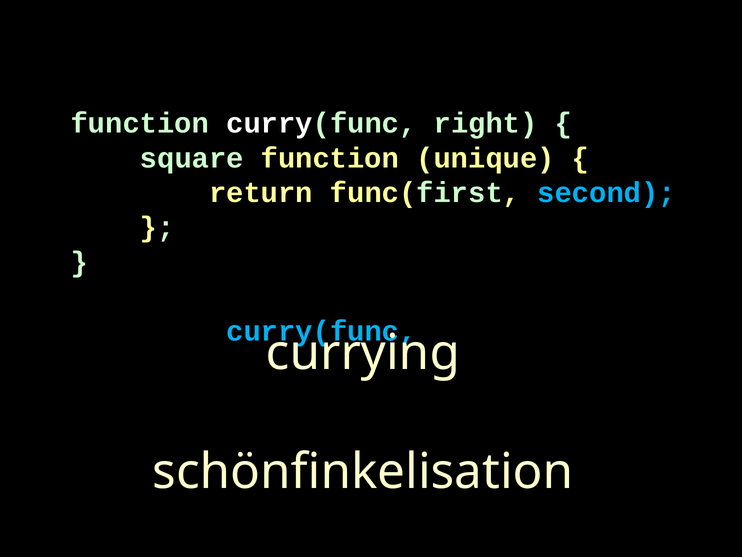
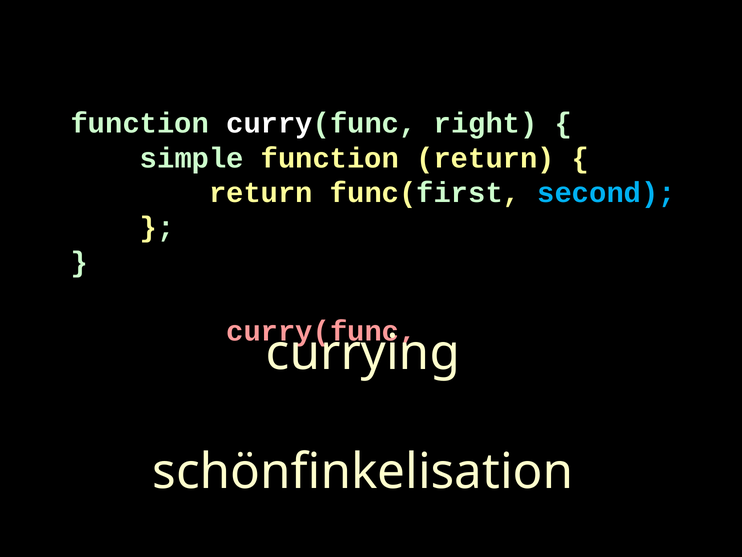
square: square -> simple (192, 158)
function unique: unique -> return (486, 158)
curry(func colour: light blue -> pink (321, 331)
